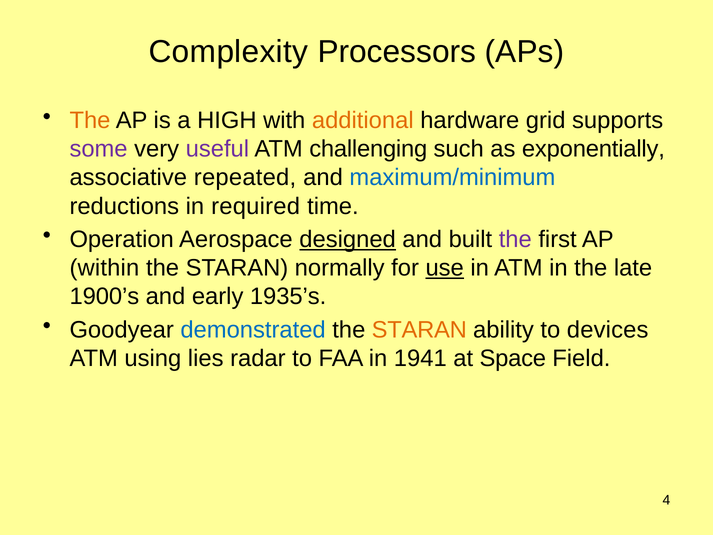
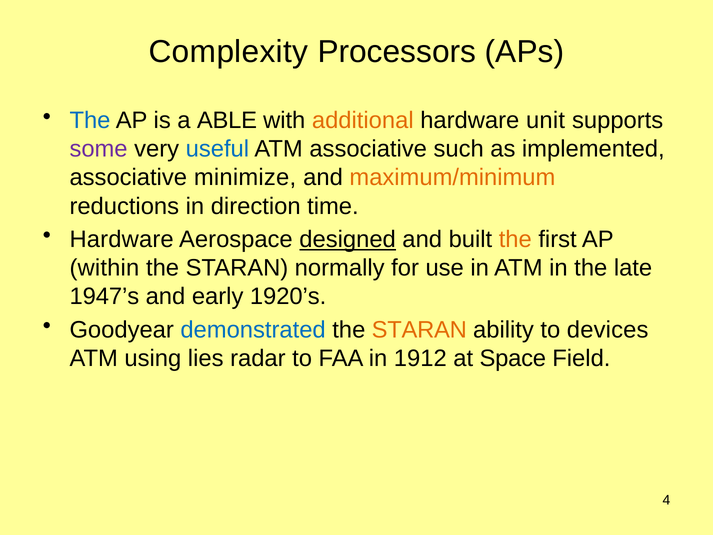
The colour: orange -> blue (90, 120)
HIGH: HIGH -> ABLE (227, 120)
grid: grid -> unit (546, 120)
useful colour: purple -> blue (217, 149)
ATM challenging: challenging -> associative (368, 149)
exponentially: exponentially -> implemented (593, 149)
repeated: repeated -> minimize (245, 178)
maximum/minimum colour: blue -> orange (452, 178)
required: required -> direction (256, 206)
Operation: Operation -> Hardware (122, 239)
the colour: purple -> orange (515, 239)
use underline: present -> none (445, 268)
1900’s: 1900’s -> 1947’s (104, 296)
1935’s: 1935’s -> 1920’s (288, 296)
1941: 1941 -> 1912 (420, 358)
